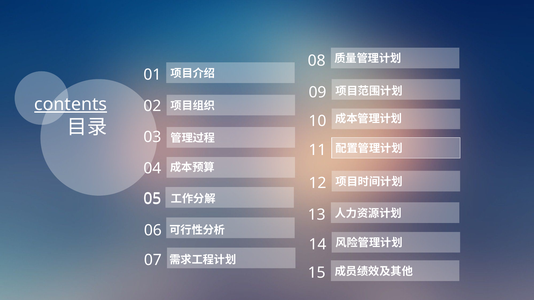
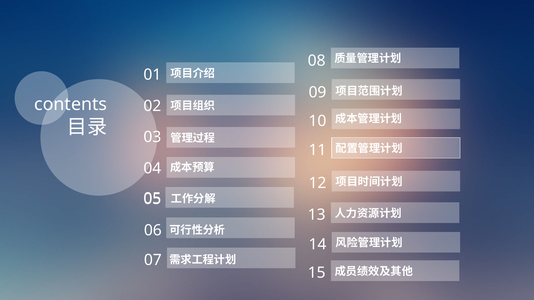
contents underline: present -> none (71, 104)
